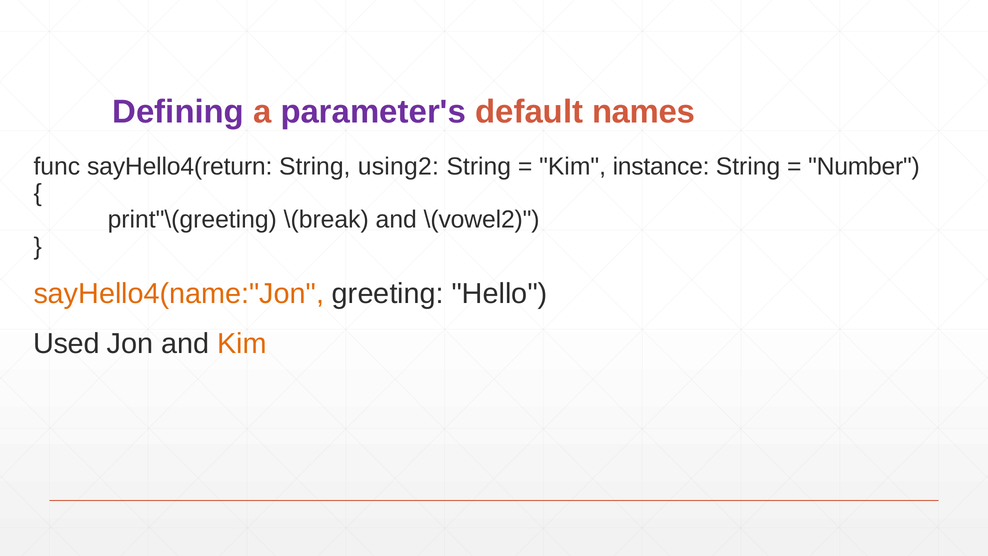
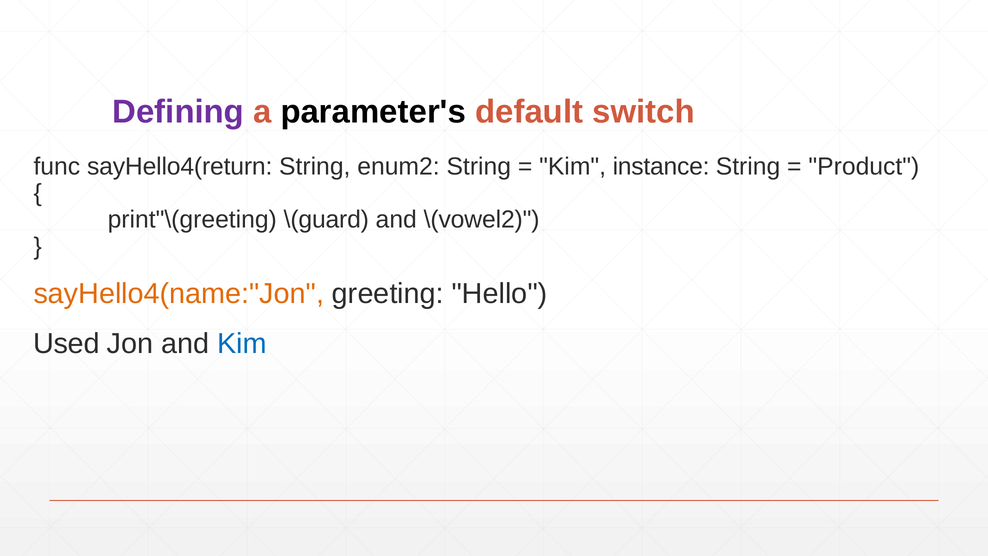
parameter's colour: purple -> black (373, 112)
names: names -> switch (643, 112)
using2: using2 -> enum2 (398, 166)
Number: Number -> Product (864, 166)
\(break: \(break -> \(guard (326, 220)
Kim colour: orange -> blue (242, 343)
